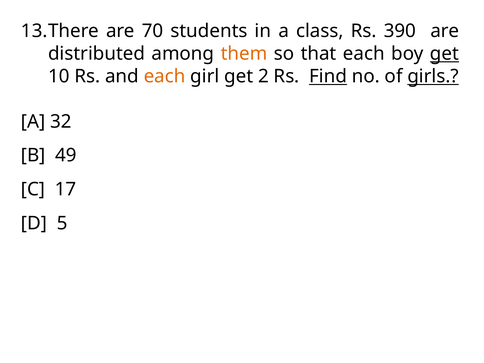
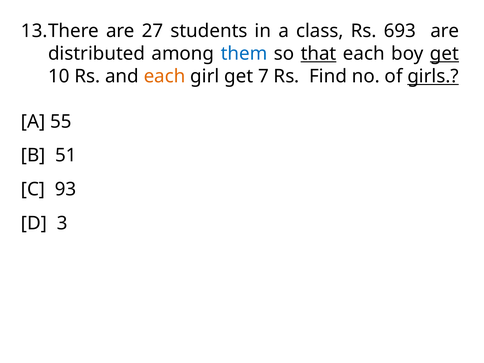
70: 70 -> 27 (153, 31)
390: 390 -> 693 (400, 31)
them colour: orange -> blue (244, 54)
that underline: none -> present (319, 54)
2: 2 -> 7 (263, 76)
Find underline: present -> none (328, 76)
32: 32 -> 55 (61, 122)
49: 49 -> 51 (66, 155)
17: 17 -> 93 (66, 189)
5: 5 -> 3 (62, 223)
